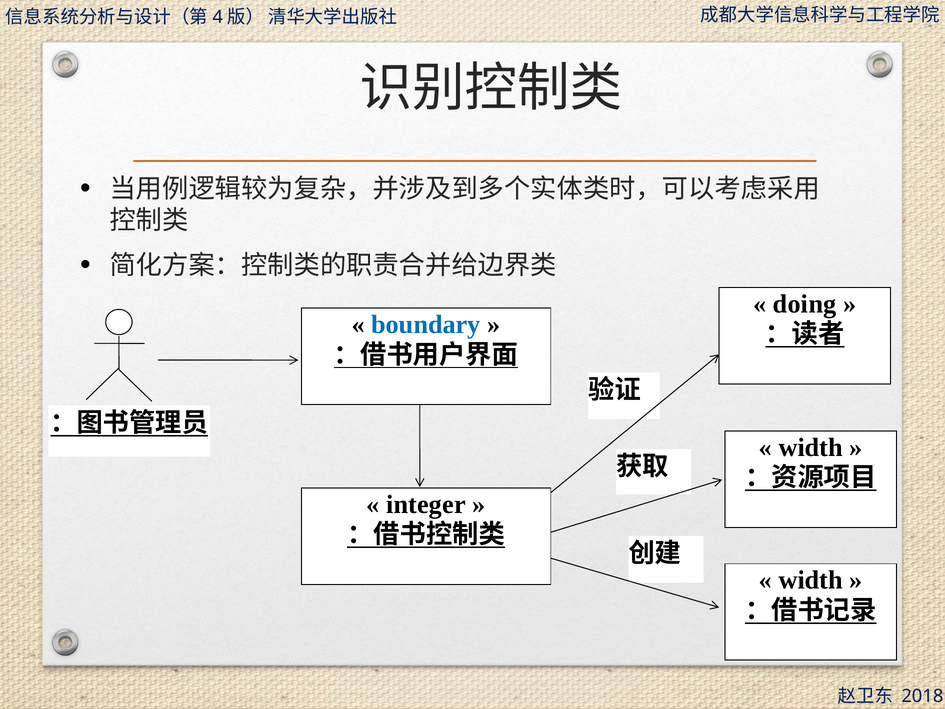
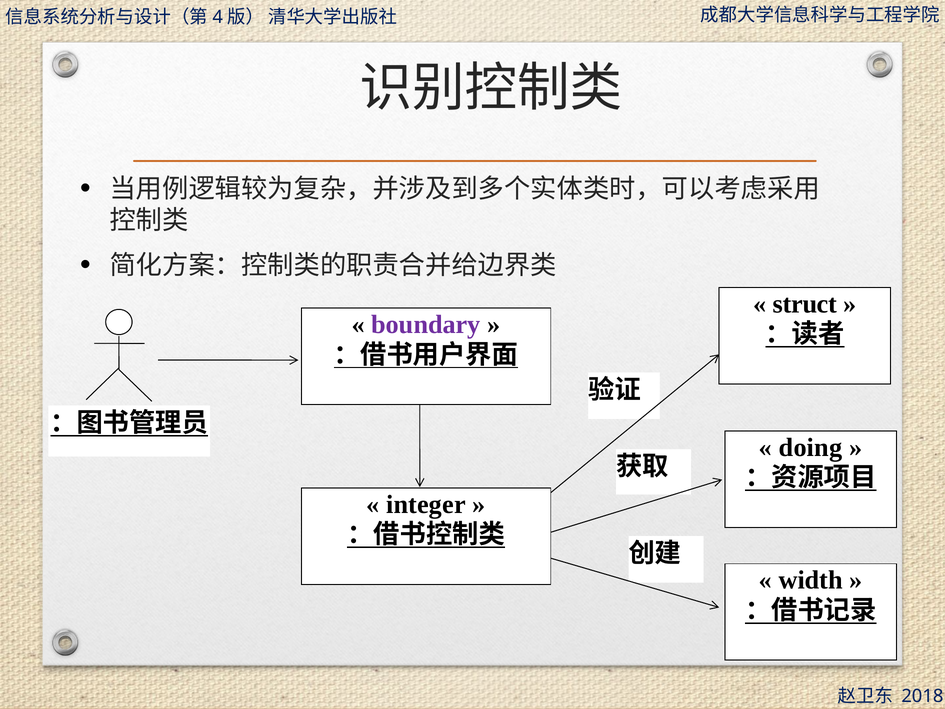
doing: doing -> struct (805, 304)
boundary colour: blue -> purple (426, 325)
width: width -> doing (811, 447)
